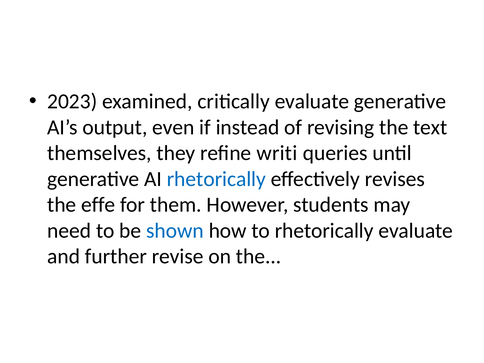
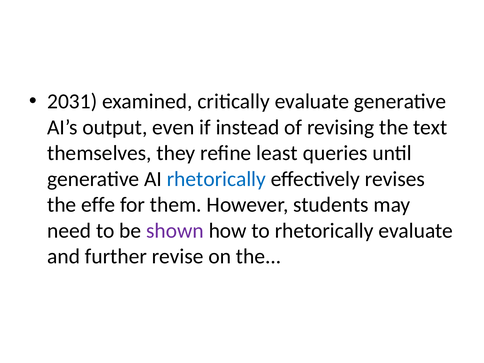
2023: 2023 -> 2031 (72, 102)
writi: writi -> least (277, 153)
shown colour: blue -> purple (175, 231)
